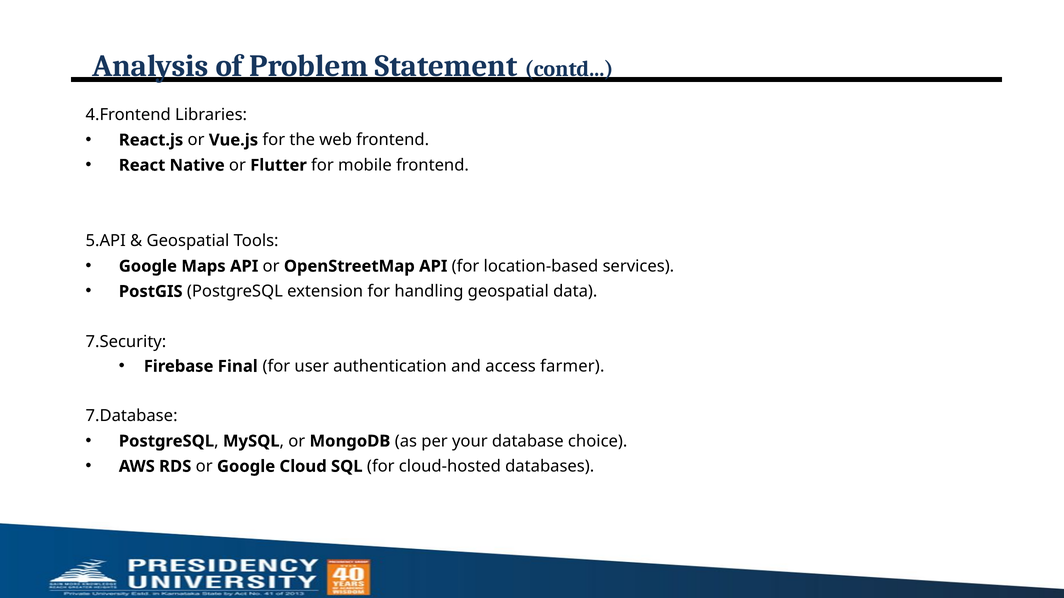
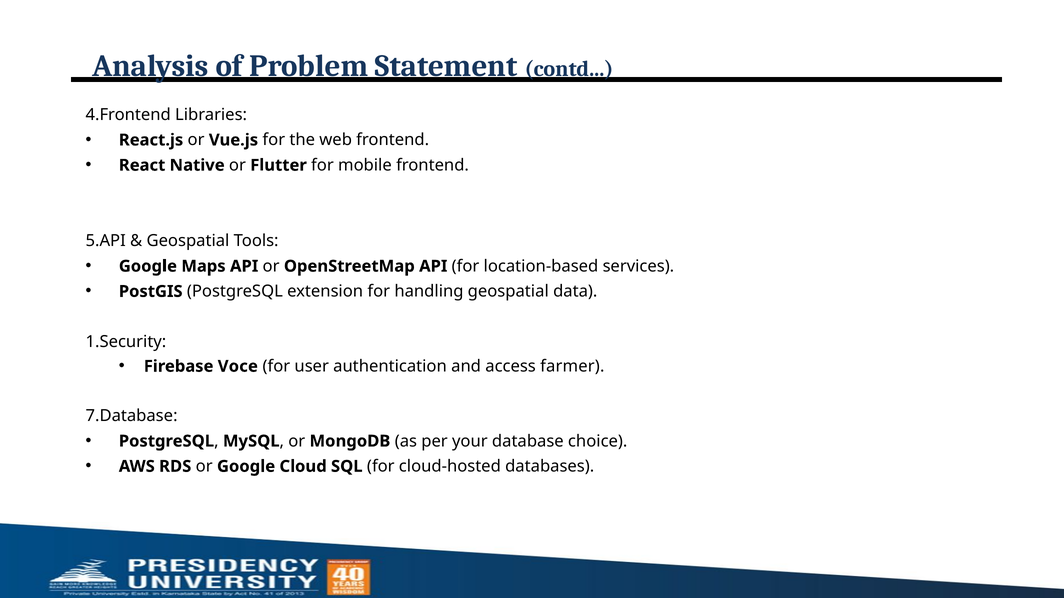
7.Security: 7.Security -> 1.Security (126, 342)
Final: Final -> Voce (238, 367)
